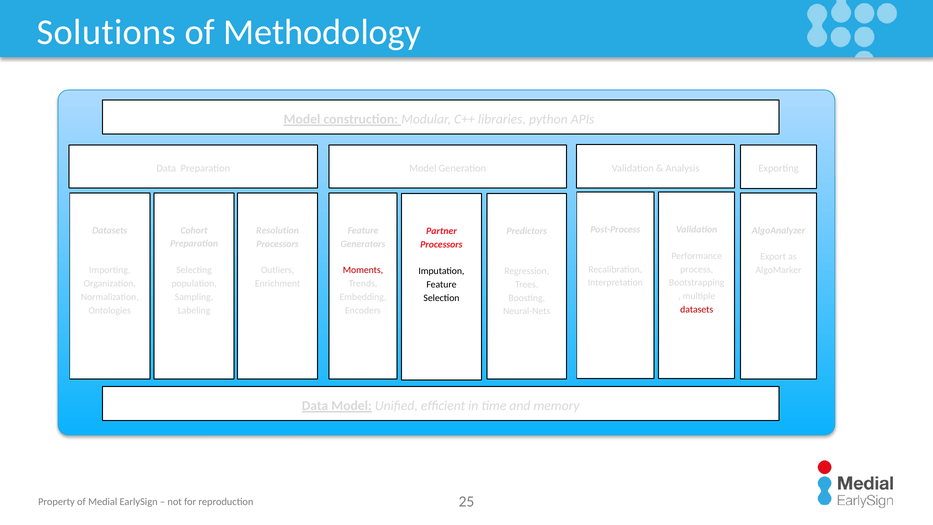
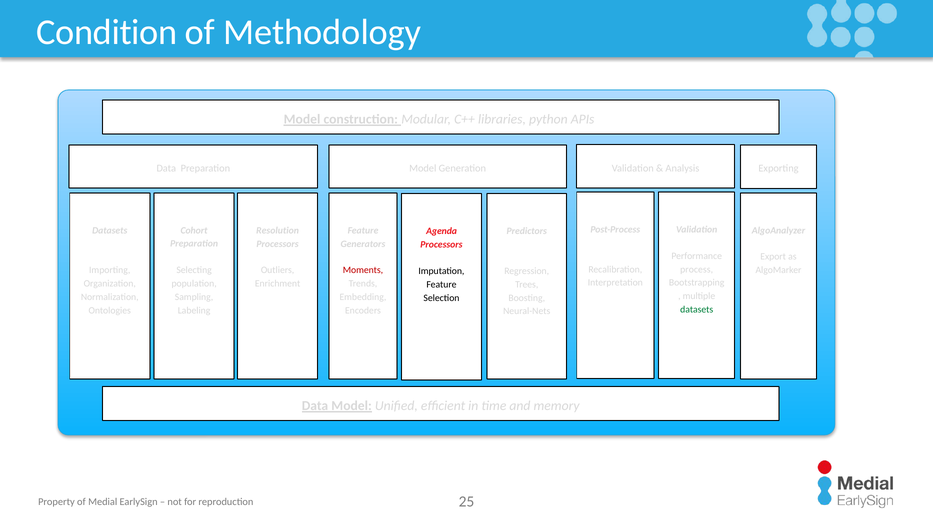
Solutions: Solutions -> Condition (107, 32)
Partner: Partner -> Agenda (442, 231)
datasets colour: red -> green (697, 309)
